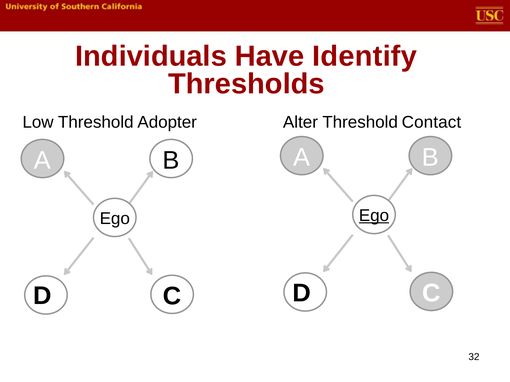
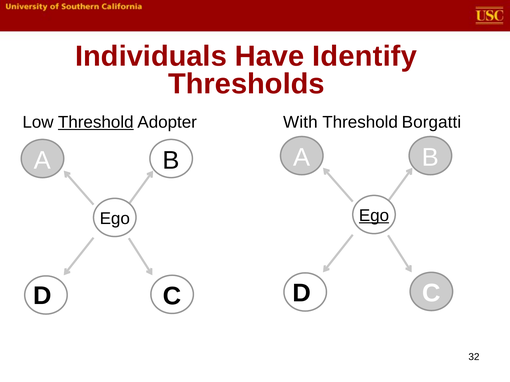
Threshold underline: none -> present (96, 122)
Alter: Alter -> With (300, 122)
Contact: Contact -> Borgatti (431, 122)
